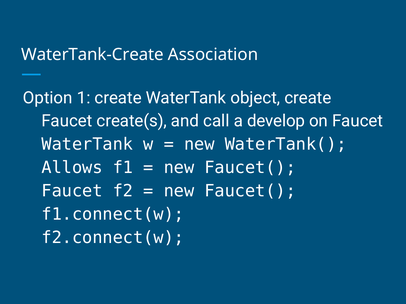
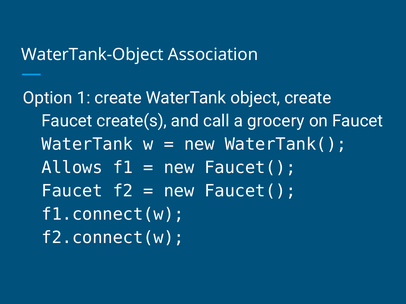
WaterTank-Create: WaterTank-Create -> WaterTank-Object (92, 55)
develop: develop -> grocery (276, 121)
